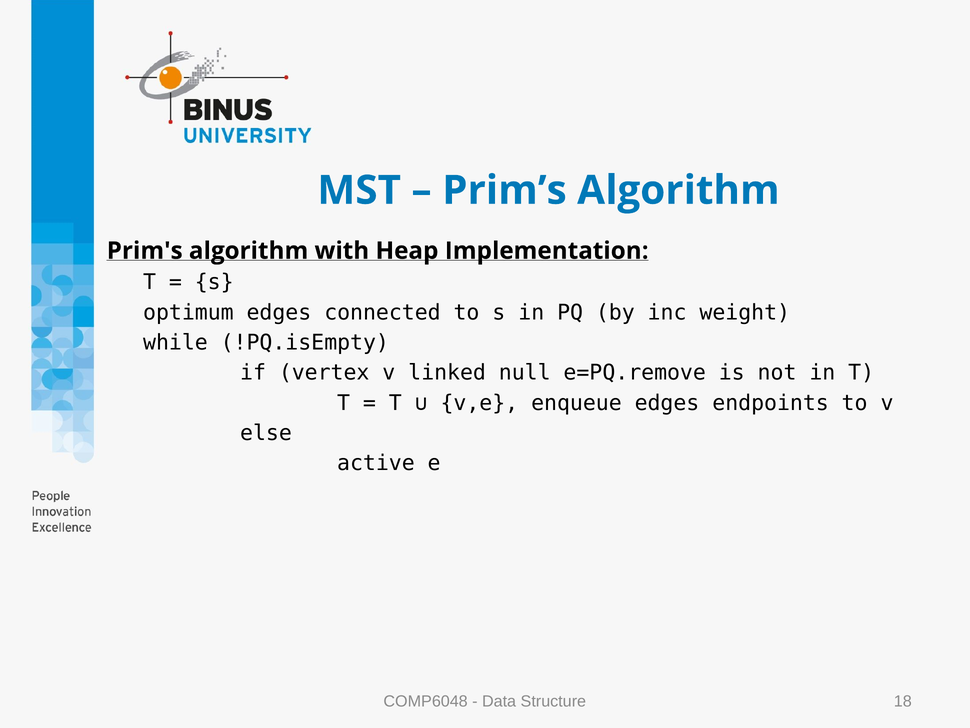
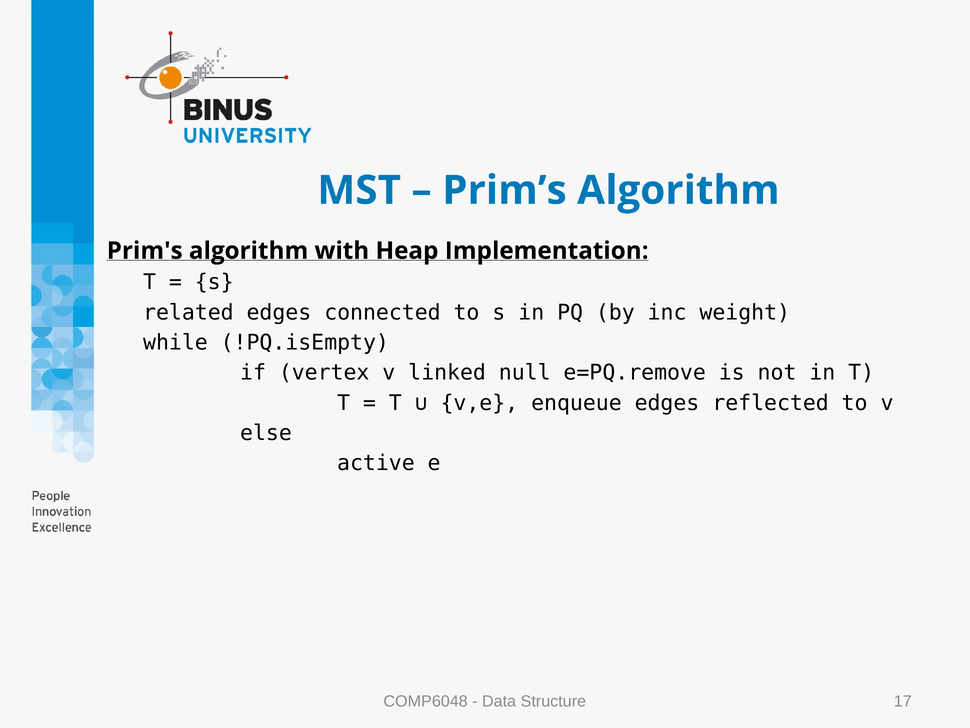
optimum: optimum -> related (188, 312)
endpoints: endpoints -> reflected (771, 403)
18: 18 -> 17 (903, 701)
